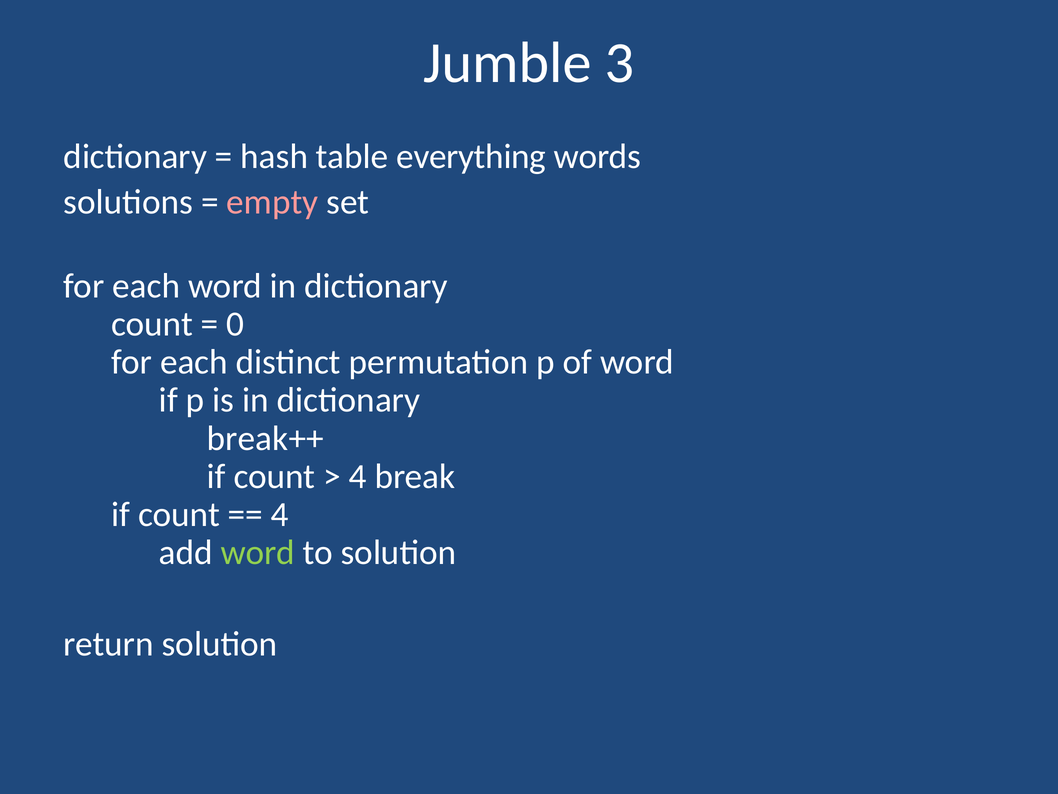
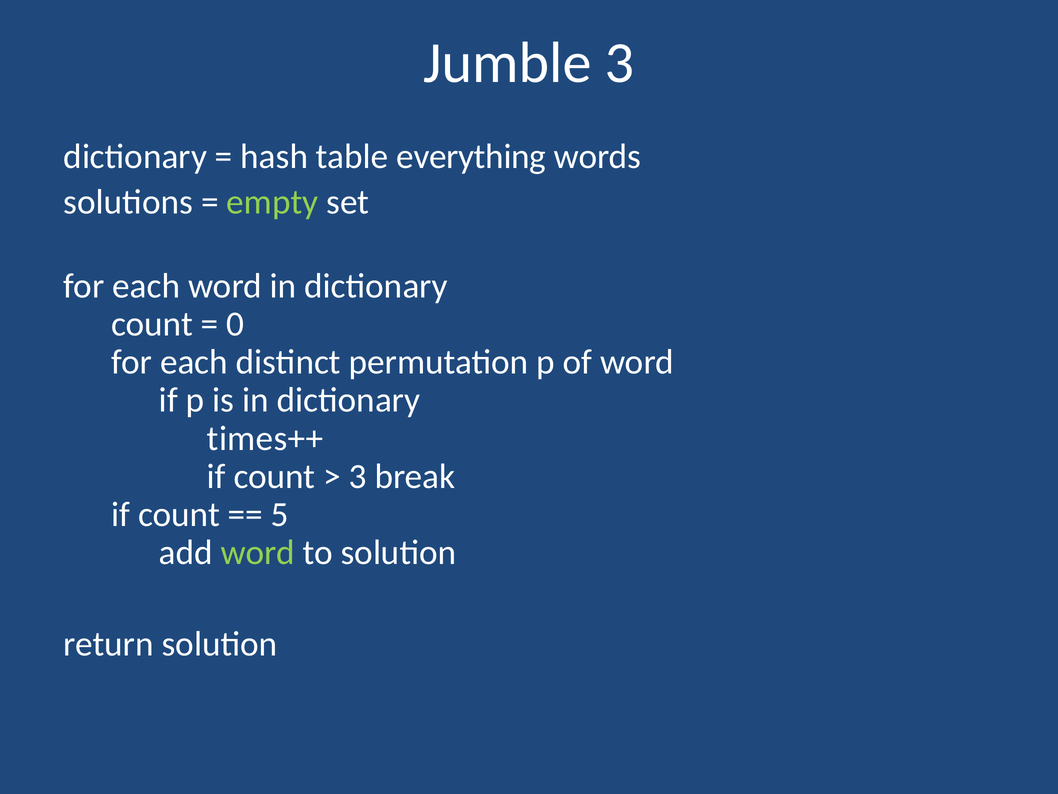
empty colour: pink -> light green (272, 202)
break++: break++ -> times++ (265, 438)
4: 4 -> 3 (358, 476)
4: 4 -> 5 (280, 514)
